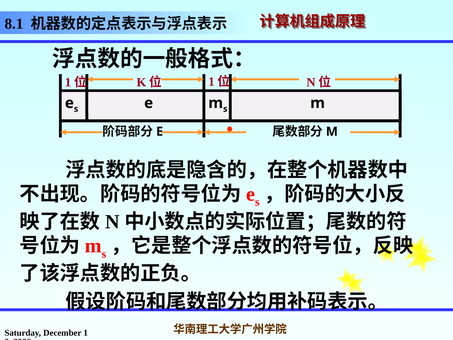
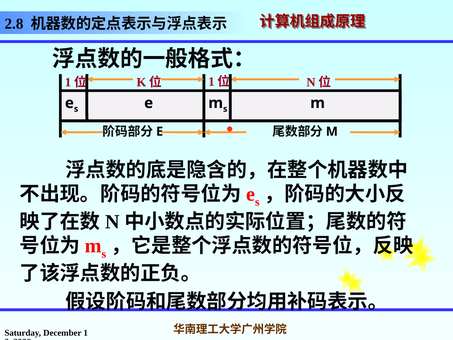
8.1: 8.1 -> 2.8 (14, 24)
